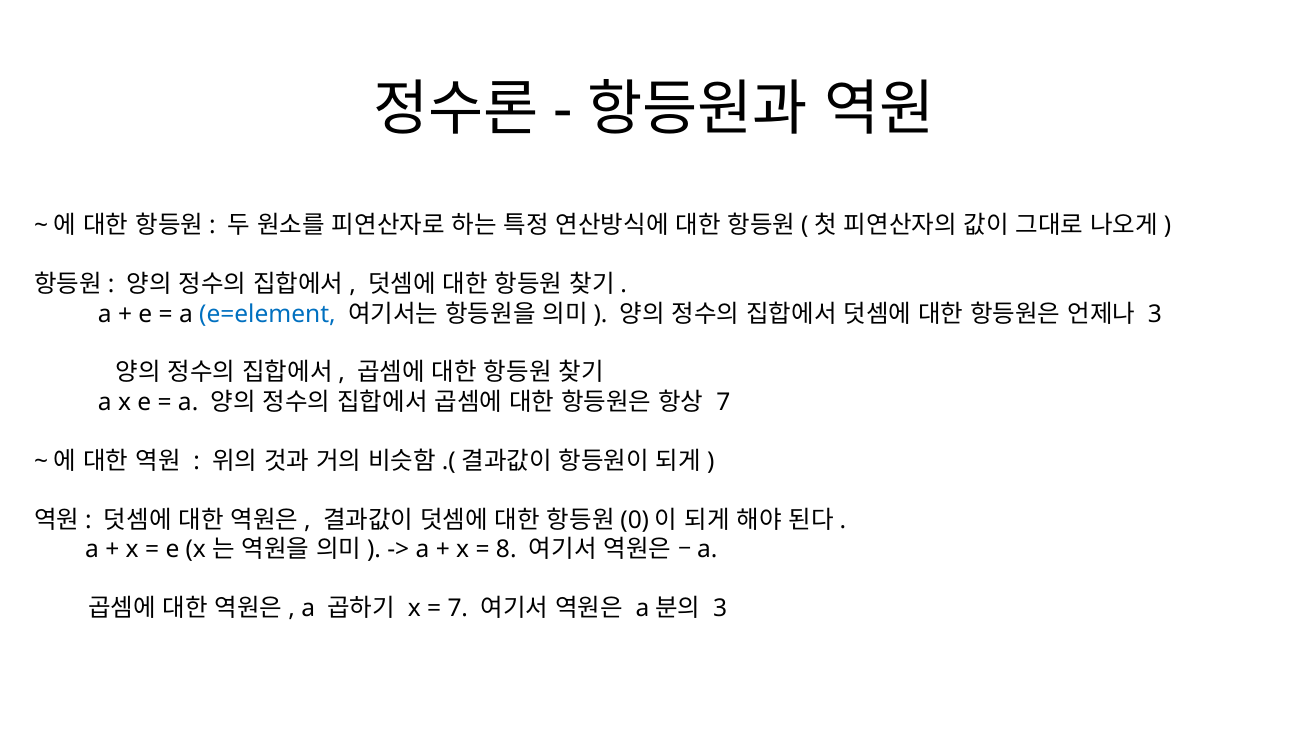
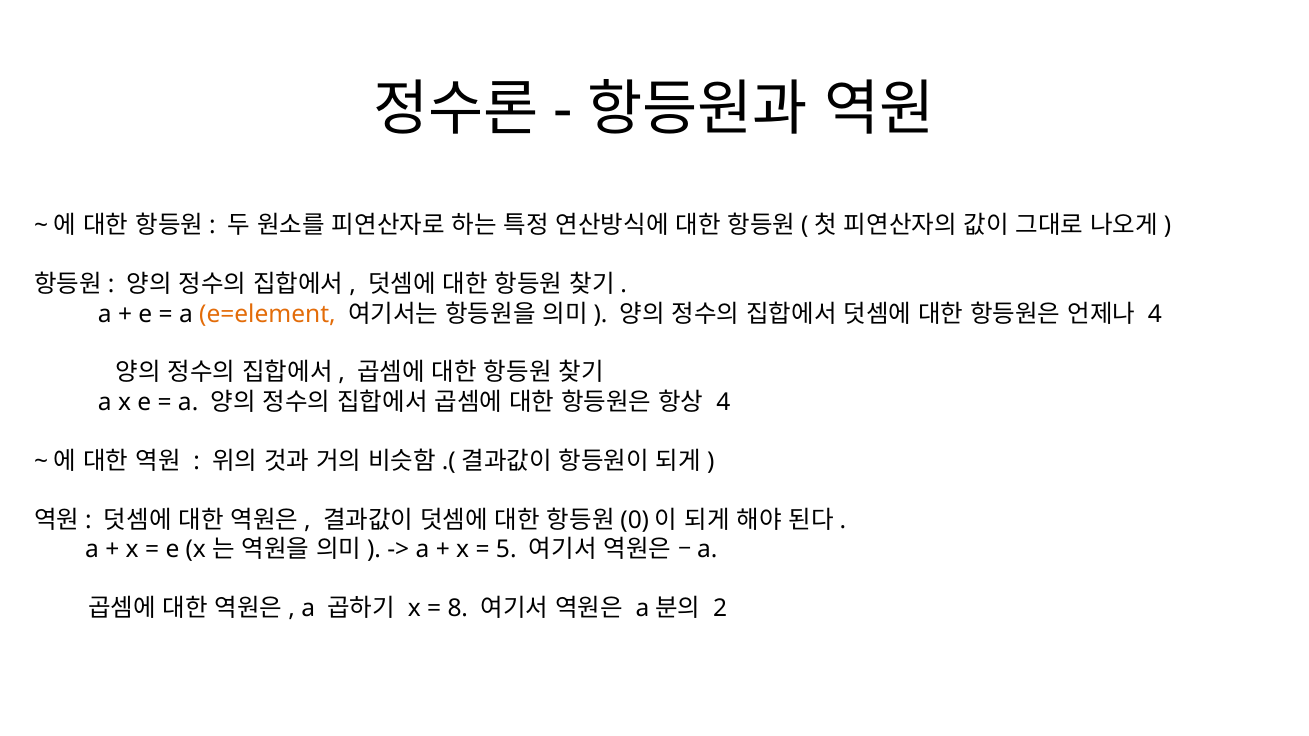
e=element colour: blue -> orange (267, 314)
3: 3 -> 4 (1155, 314)
7: 7 -> 4 (723, 402)
8: 8 -> 5 (506, 550)
7: 7 -> 8 (458, 609)
3: 3 -> 2 (720, 609)
